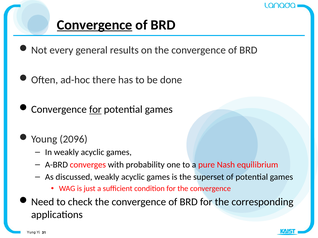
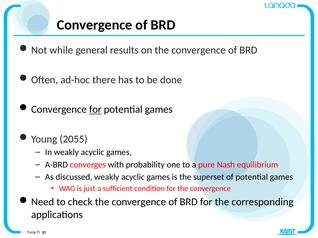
Convergence underline: present -> none (95, 25)
every: every -> while (61, 50)
2096: 2096 -> 2055 (74, 139)
